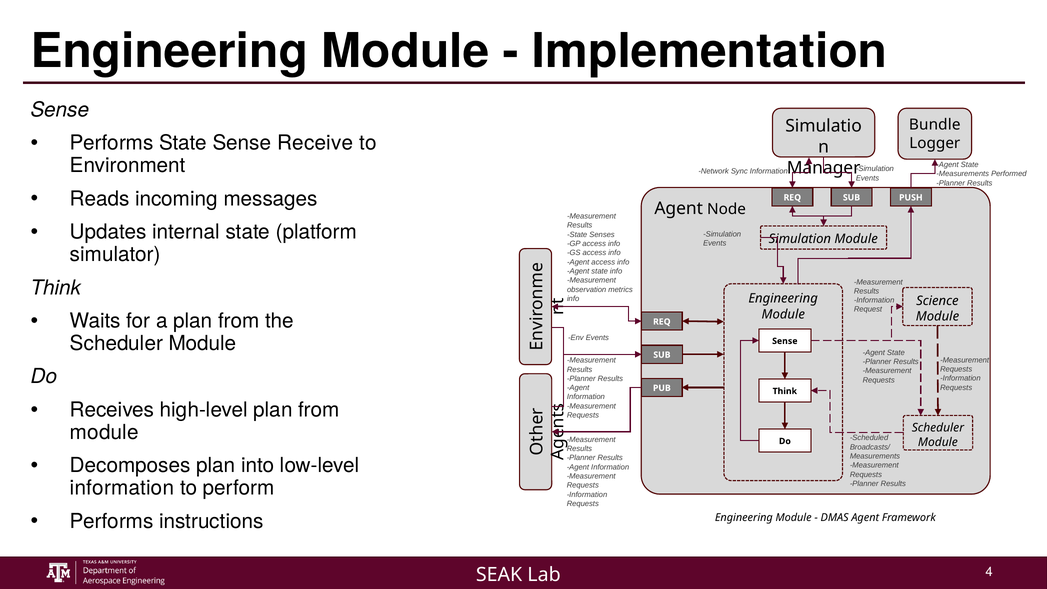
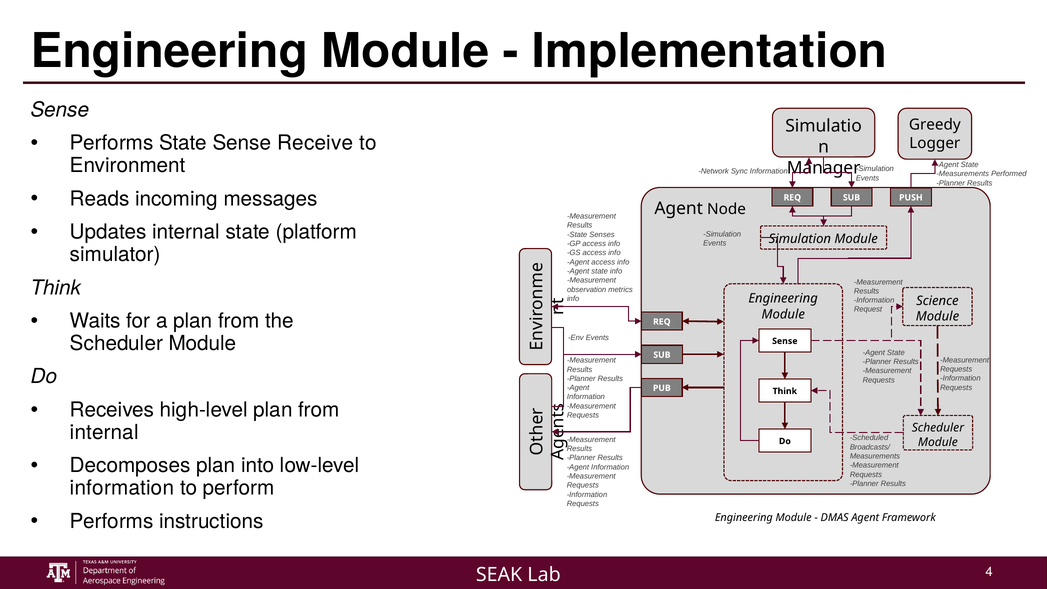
Bundle: Bundle -> Greedy (935, 125)
module: module -> internal (104, 432)
